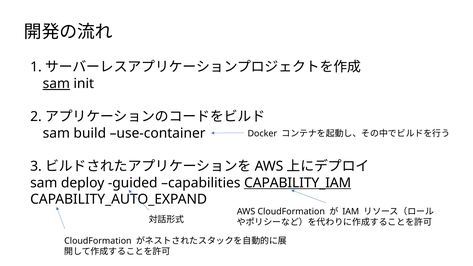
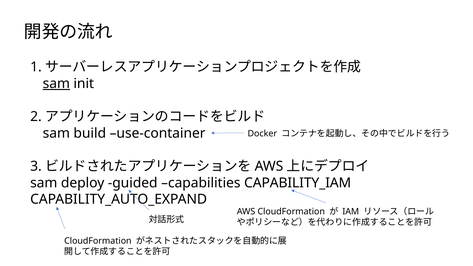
CAPABILITY_IAM underline: present -> none (298, 183)
